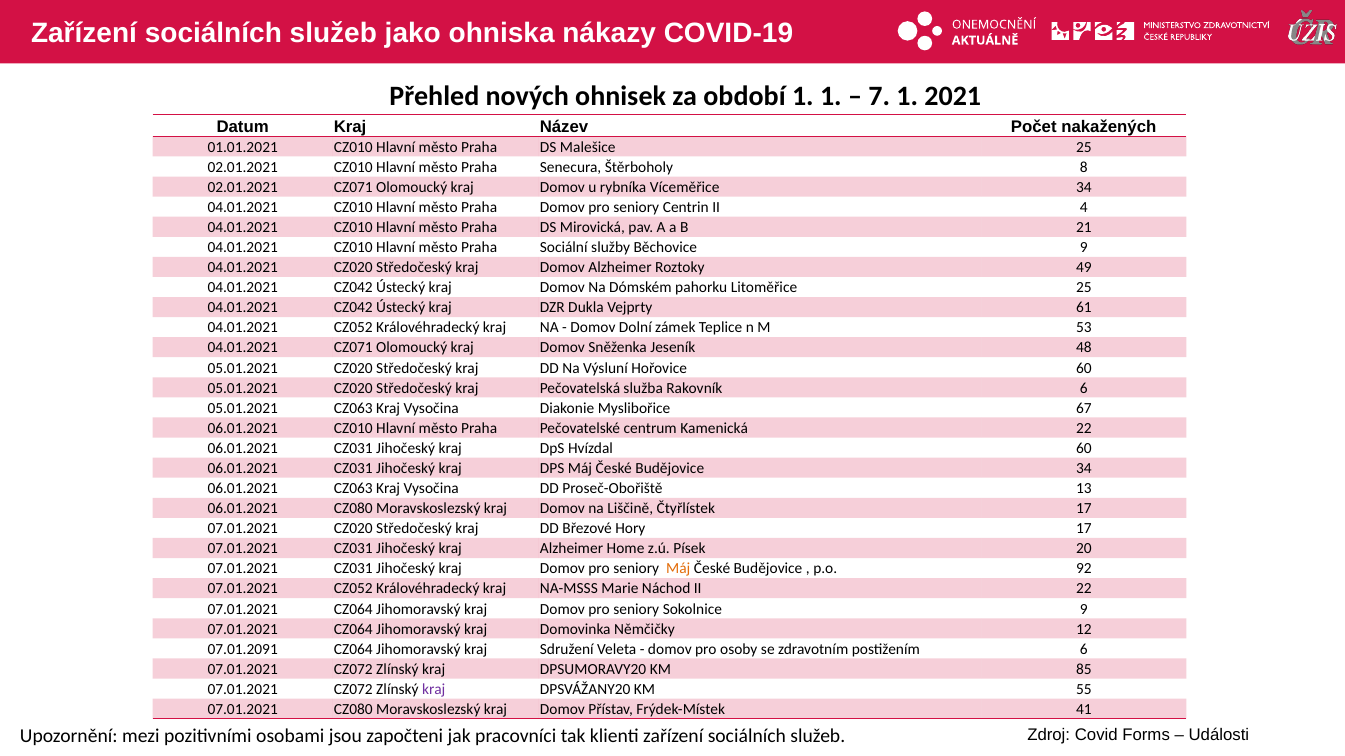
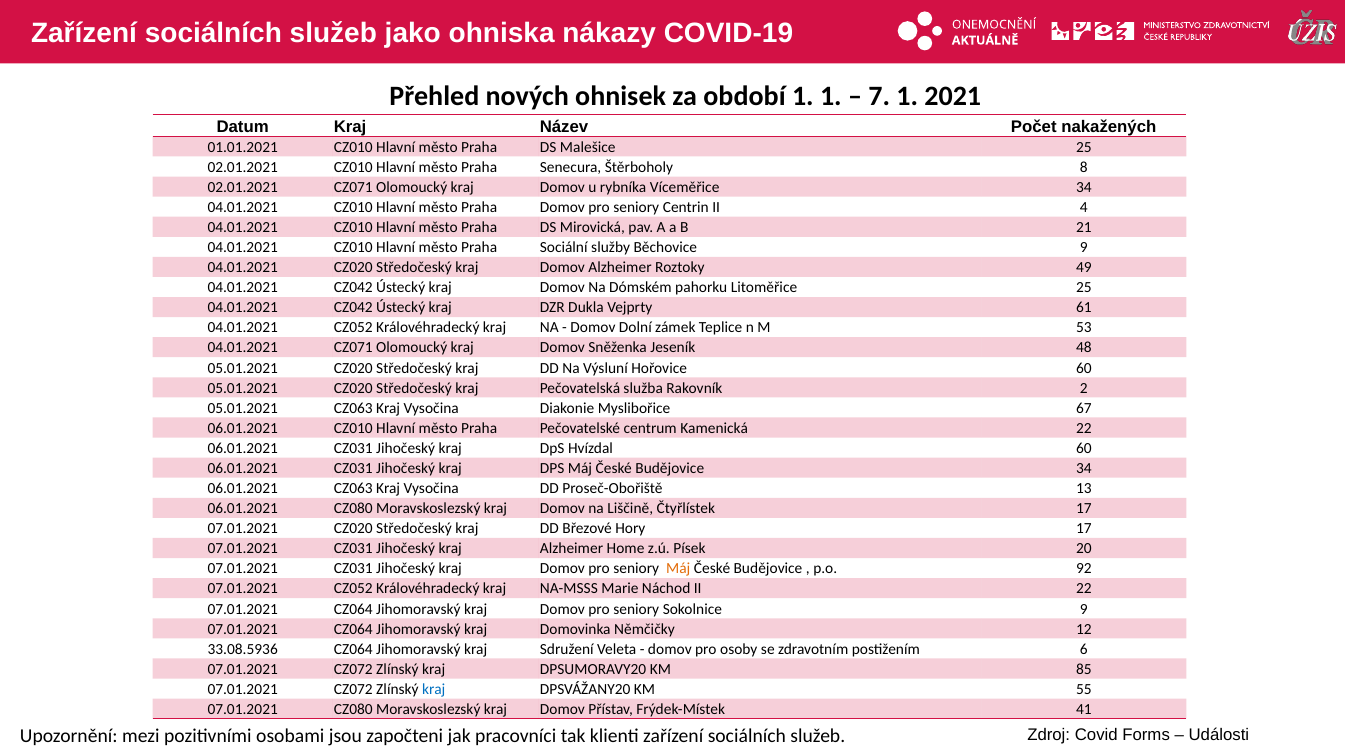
Rakovník 6: 6 -> 2 (1084, 388)
07.01.2091: 07.01.2091 -> 33.08.5936 (243, 650)
kraj colour: purple -> blue (434, 690)
